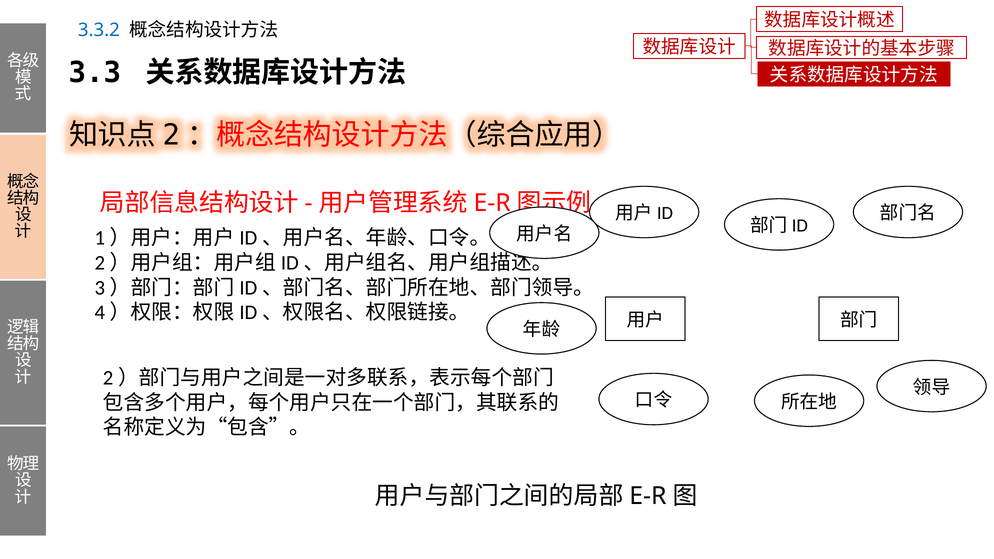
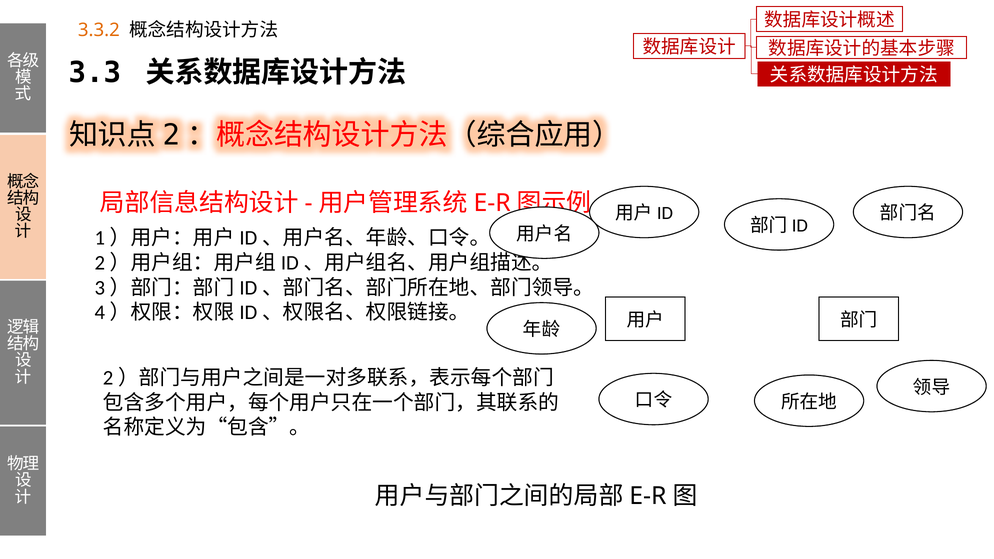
3.3.2 colour: blue -> orange (99, 30)
